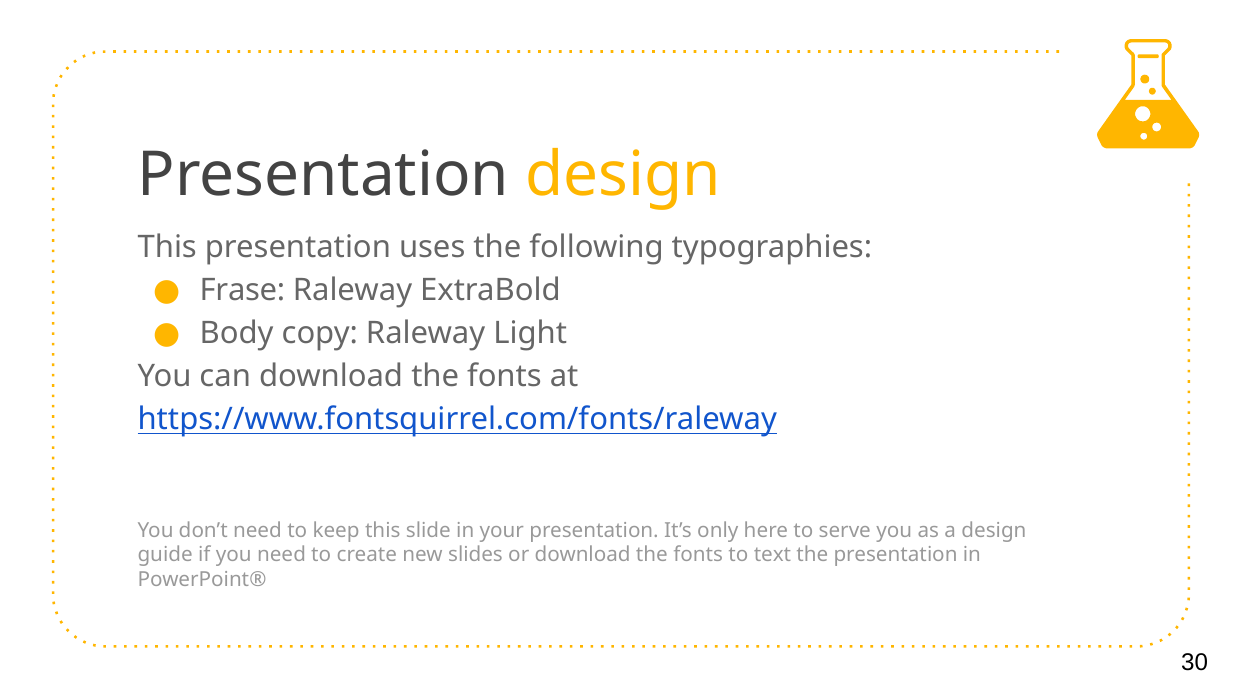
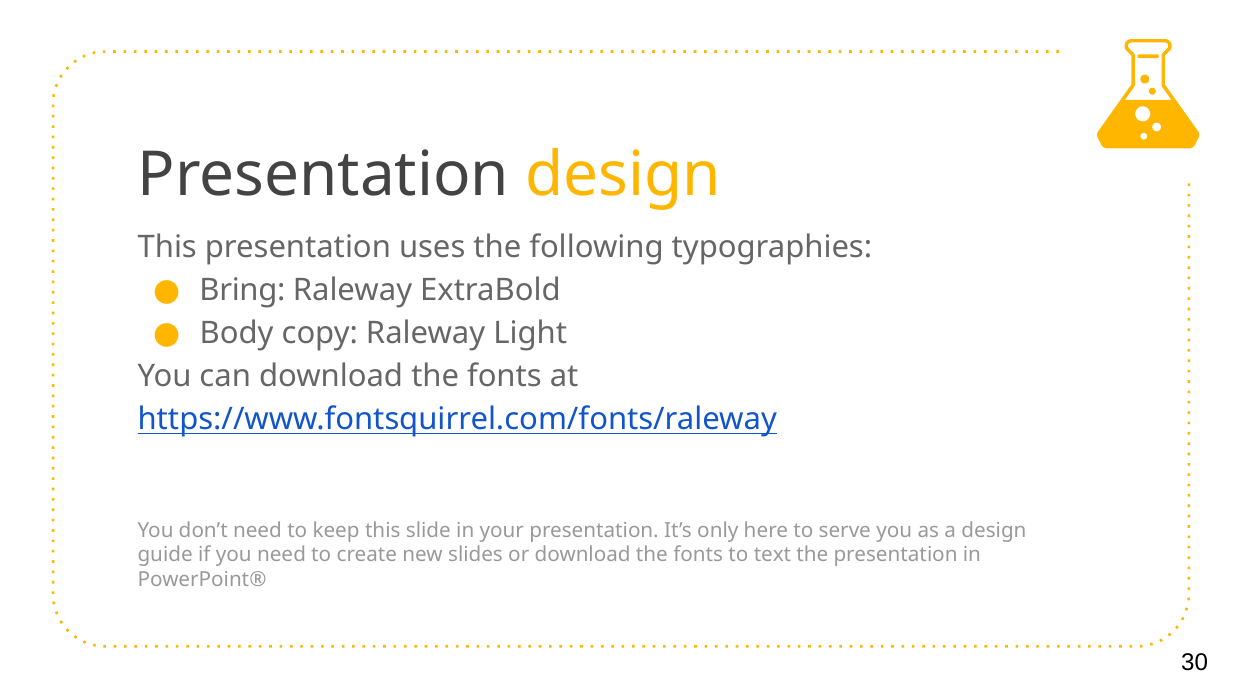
Frase: Frase -> Bring (242, 291)
